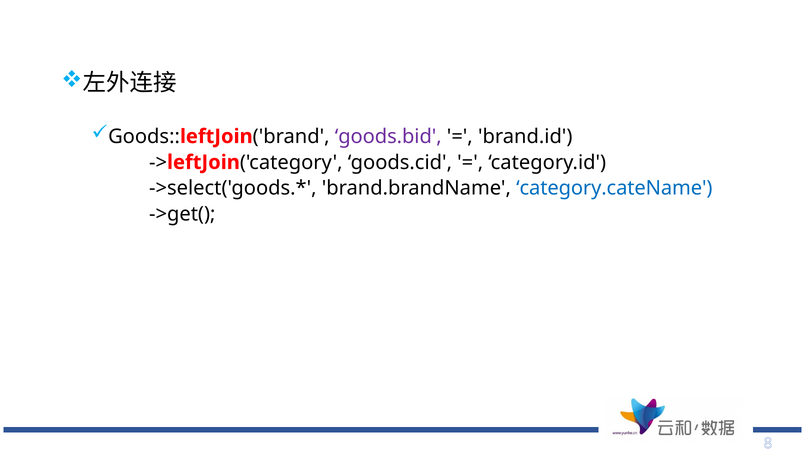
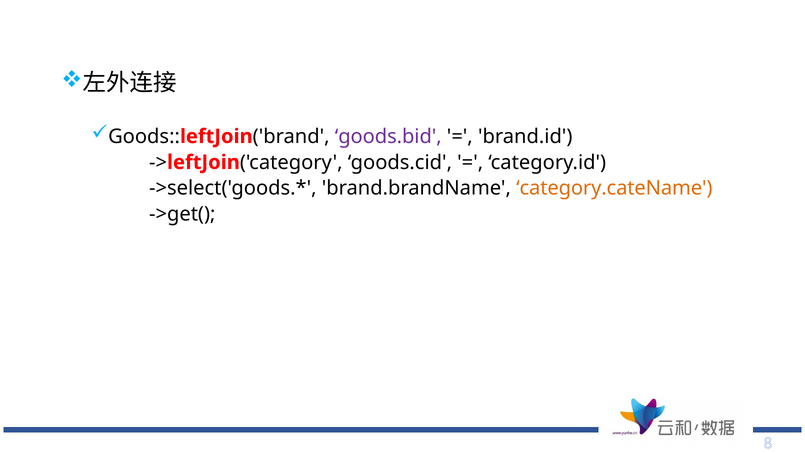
category.cateName colour: blue -> orange (614, 188)
